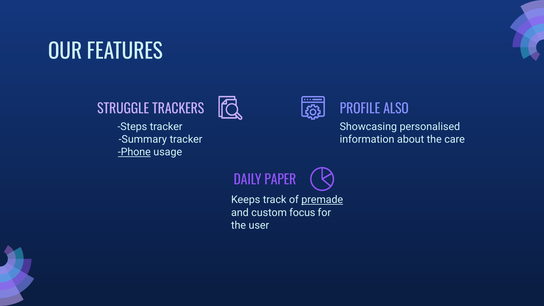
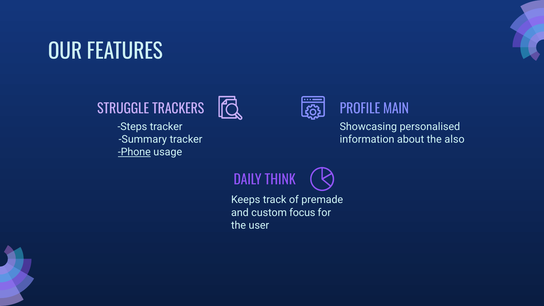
ALSO: ALSO -> MAIN (396, 109)
care: care -> also (455, 139)
PAPER: PAPER -> THINK (280, 180)
premade underline: present -> none (322, 200)
